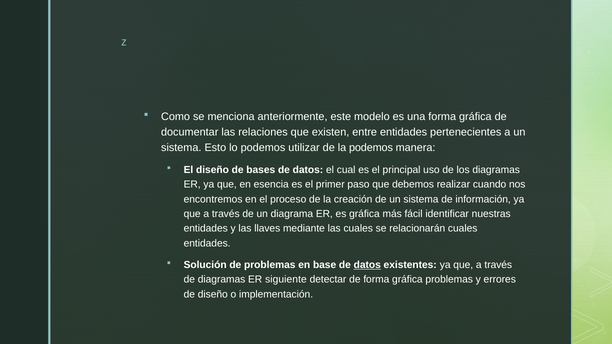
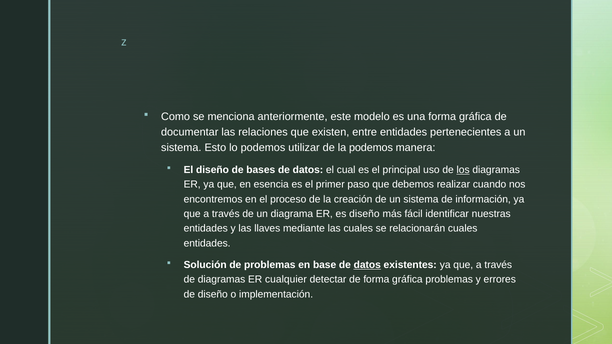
los underline: none -> present (463, 170)
es gráfica: gráfica -> diseño (364, 214)
siguiente: siguiente -> cualquier (286, 280)
